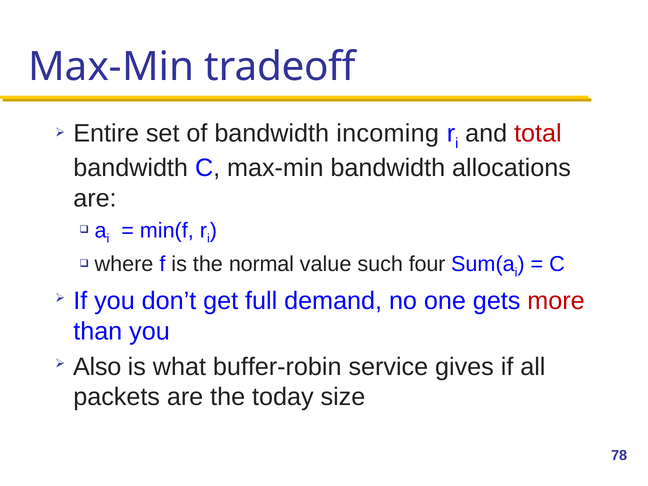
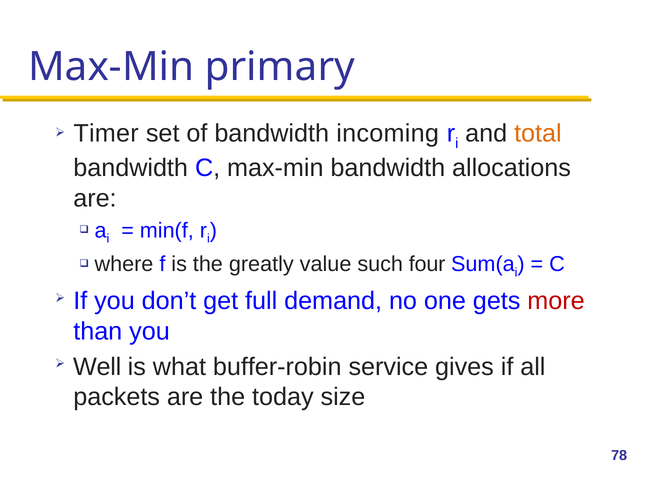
tradeoff: tradeoff -> primary (280, 67)
Entire: Entire -> Timer (106, 134)
total colour: red -> orange (538, 134)
normal: normal -> greatly (261, 264)
Also: Also -> Well (97, 367)
